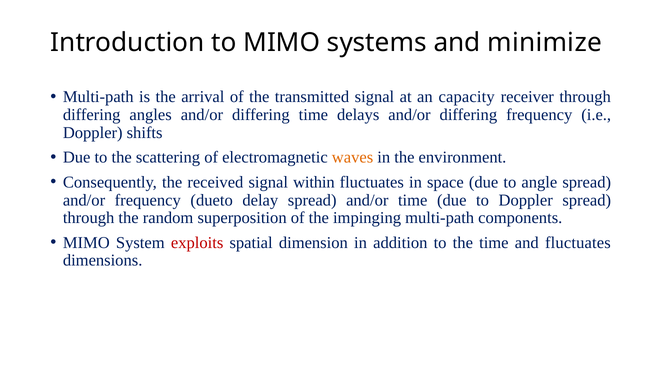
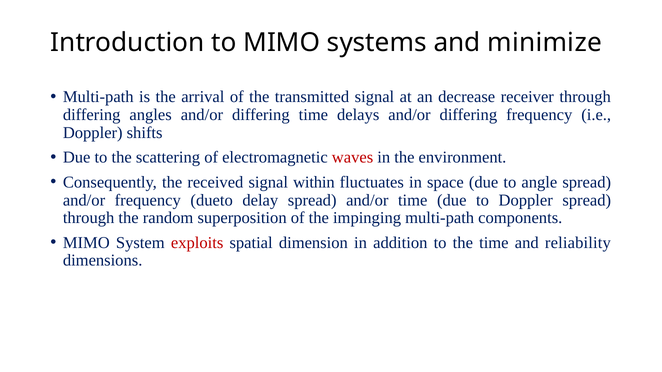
capacity: capacity -> decrease (467, 97)
waves colour: orange -> red (353, 158)
and fluctuates: fluctuates -> reliability (578, 243)
